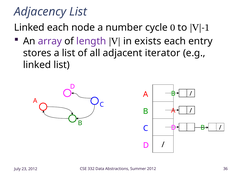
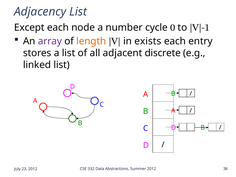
Linked: Linked -> Except (29, 27)
length colour: purple -> orange (91, 41)
iterator: iterator -> discrete (163, 53)
